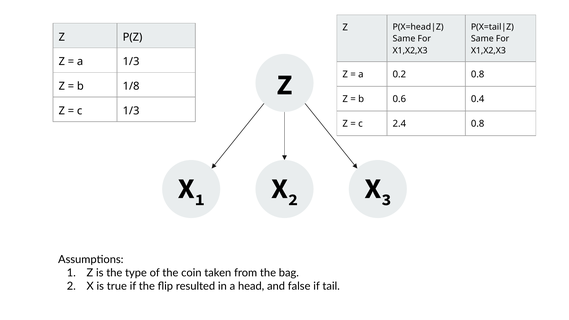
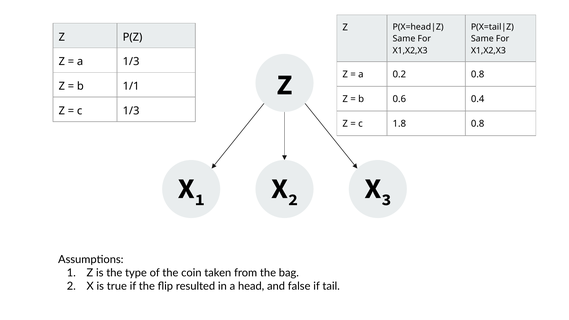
1/8: 1/8 -> 1/1 (131, 86)
2.4: 2.4 -> 1.8 (399, 124)
